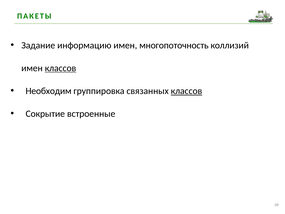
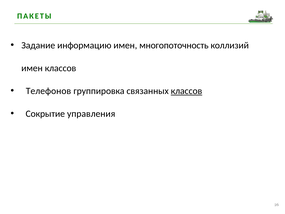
классов underline: present -> none (61, 68)
Необходим: Необходим -> Телефонов (48, 91)
встроенные: встроенные -> управления (91, 114)
